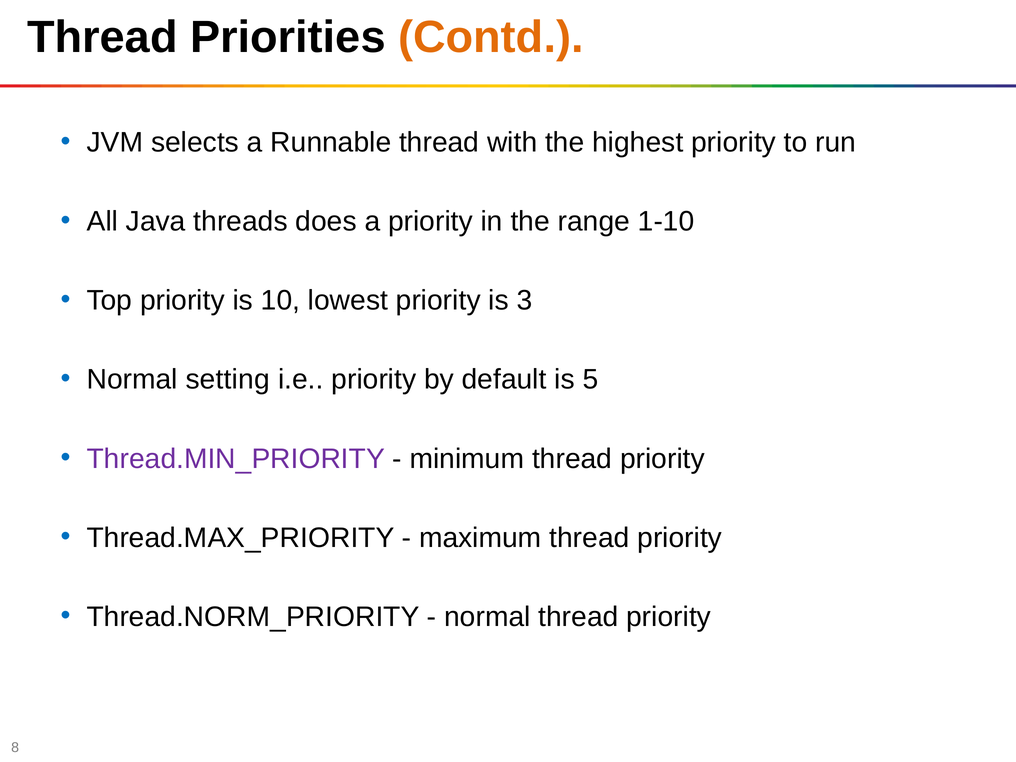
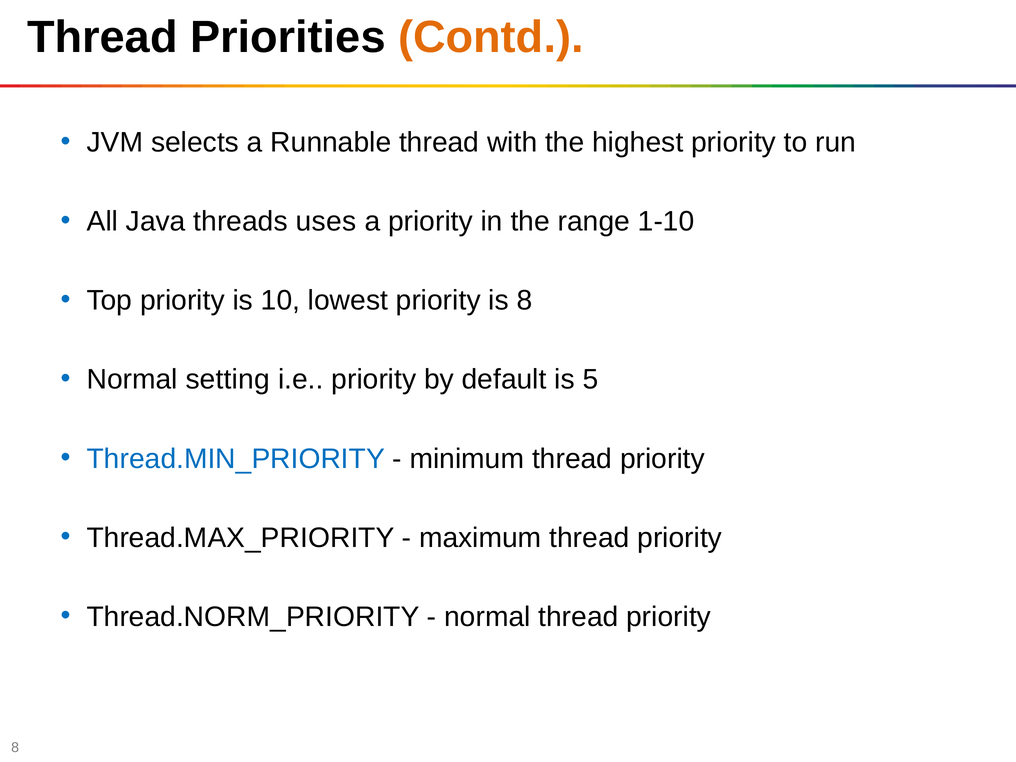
does: does -> uses (326, 222)
is 3: 3 -> 8 (525, 301)
Thread.MIN_PRIORITY colour: purple -> blue (236, 459)
